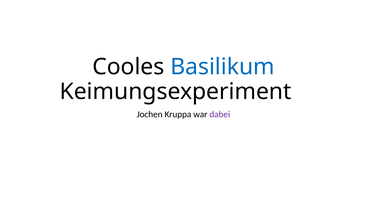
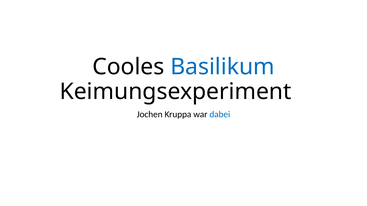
dabei colour: purple -> blue (220, 115)
